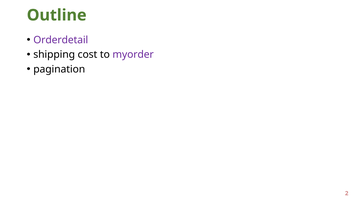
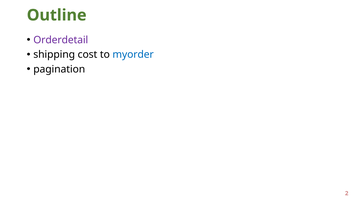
myorder colour: purple -> blue (133, 55)
